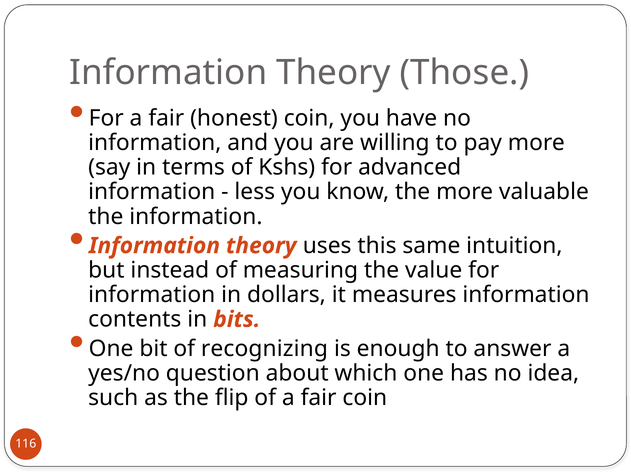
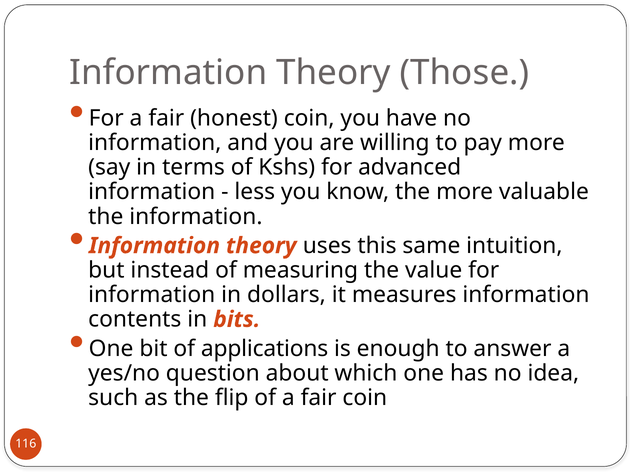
recognizing: recognizing -> applications (265, 349)
